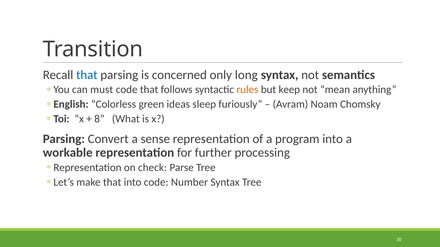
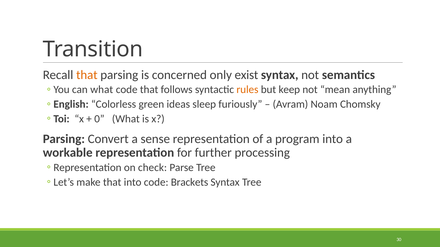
that colour: blue -> orange (87, 75)
long: long -> exist (246, 75)
can must: must -> what (102, 90)
8: 8 -> 0 (99, 119)
Number: Number -> Brackets (190, 182)
